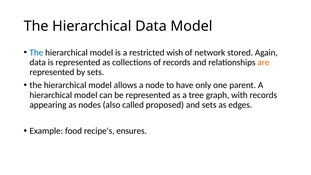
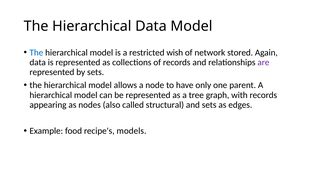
are colour: orange -> purple (263, 62)
proposed: proposed -> structural (165, 105)
ensures: ensures -> models (131, 131)
